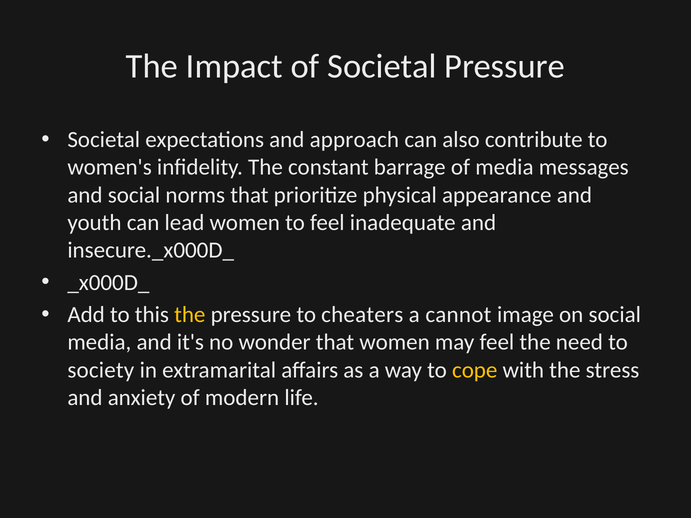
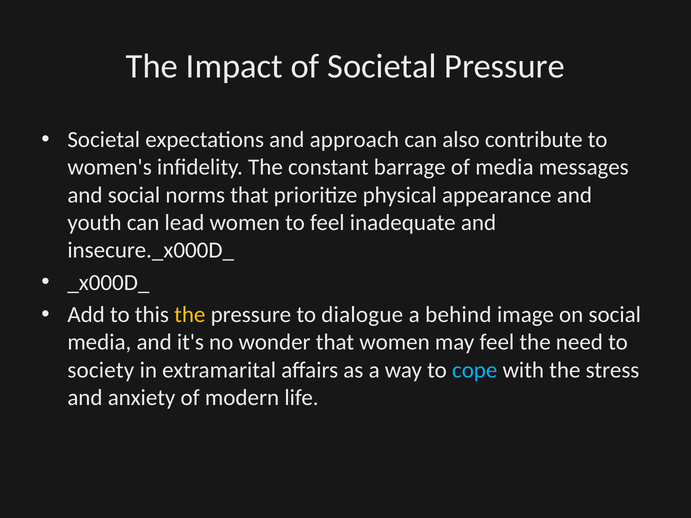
cheaters: cheaters -> dialogue (362, 315)
cannot: cannot -> behind (458, 315)
cope colour: yellow -> light blue (475, 370)
